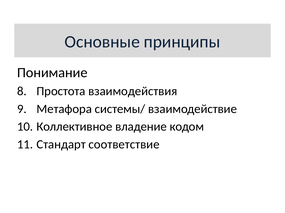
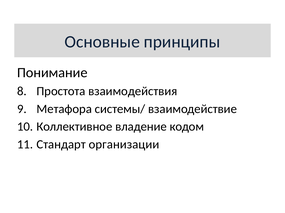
соответствие: соответствие -> организации (124, 145)
